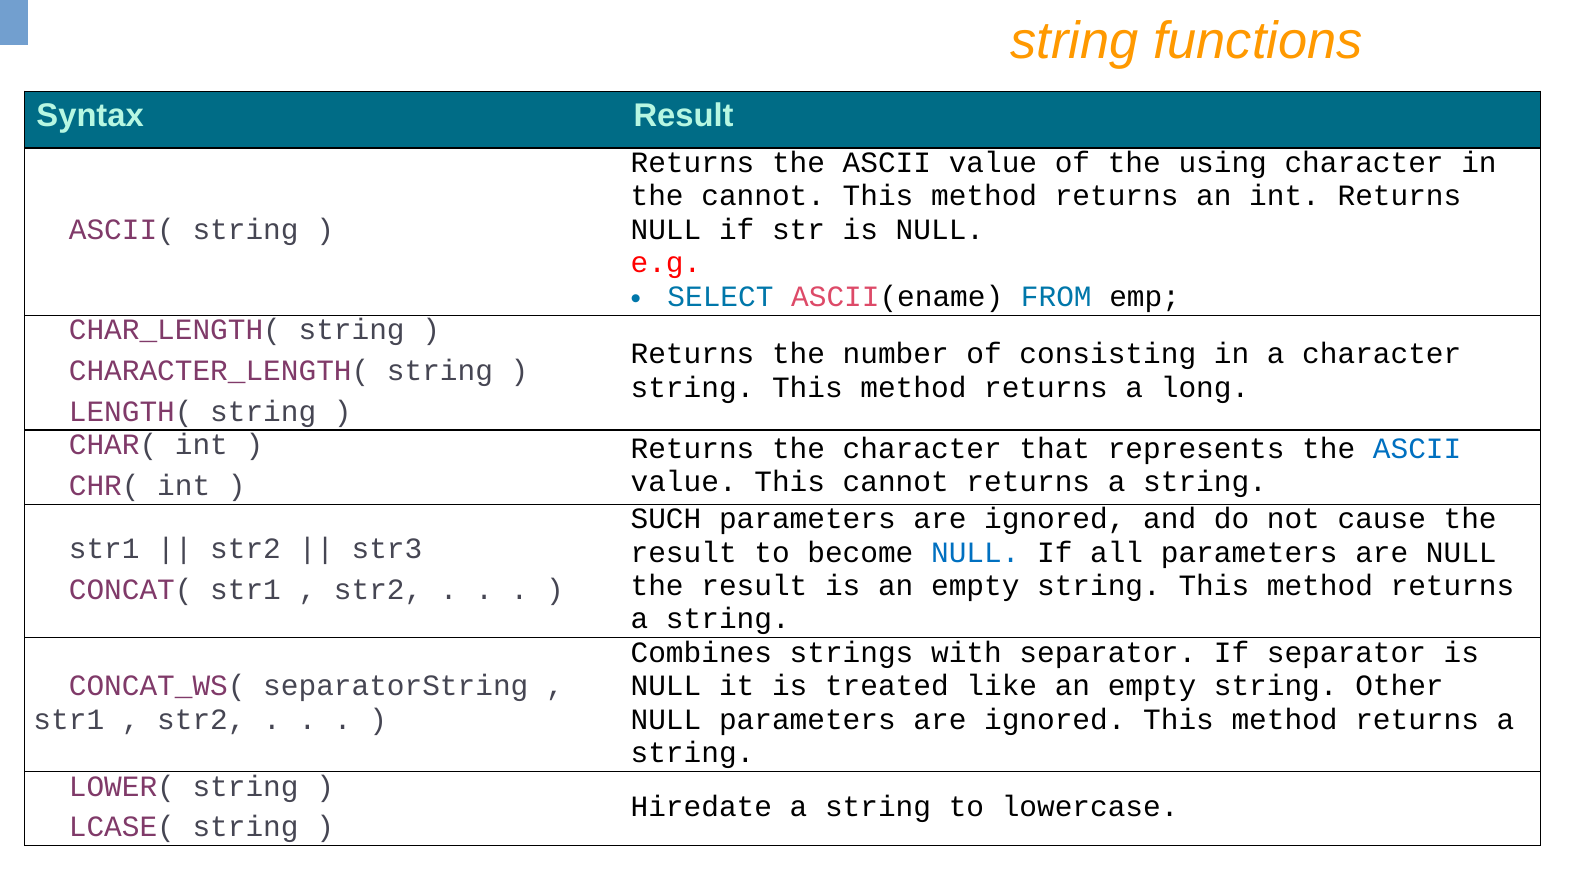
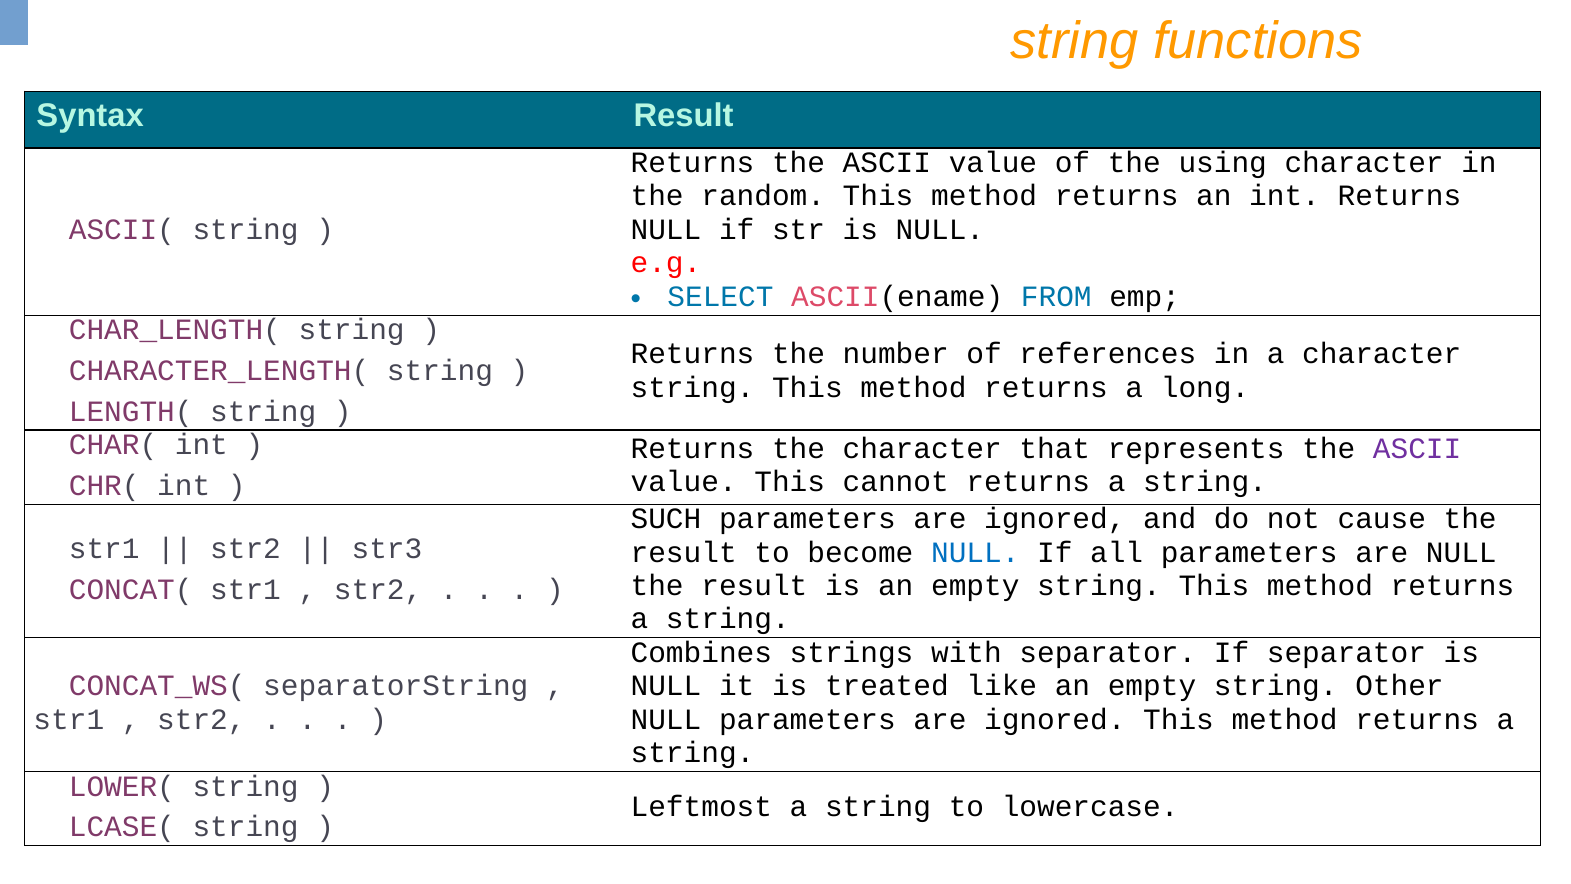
the cannot: cannot -> random (763, 196)
consisting: consisting -> references (1108, 354)
ASCII colour: blue -> purple (1417, 448)
Hiredate: Hiredate -> Leftmost (701, 806)
